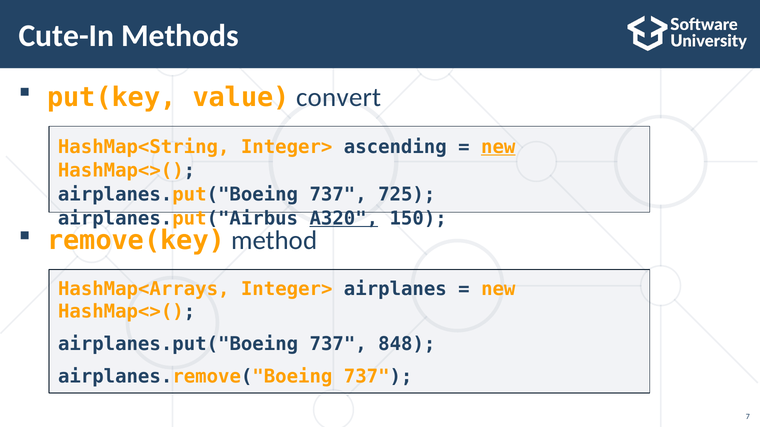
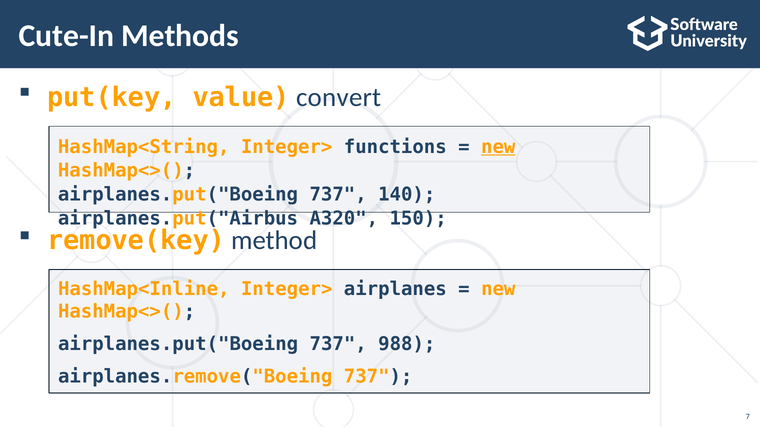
ascending: ascending -> functions (395, 147)
725: 725 -> 140 (407, 195)
A320 underline: present -> none (344, 219)
HashMap<Arrays: HashMap<Arrays -> HashMap<Inline (144, 289)
848: 848 -> 988 (407, 344)
